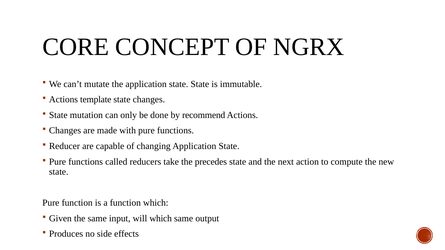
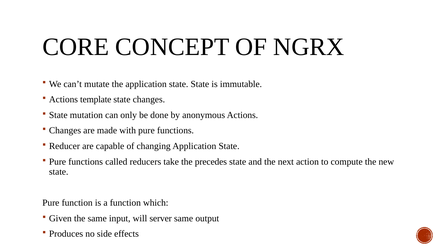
recommend: recommend -> anonymous (204, 115)
will which: which -> server (161, 219)
